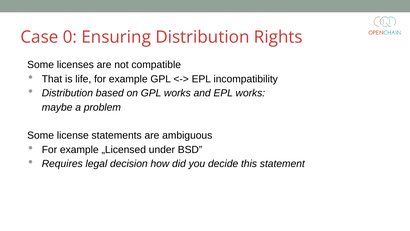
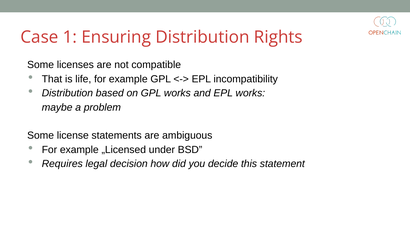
0: 0 -> 1 (70, 37)
